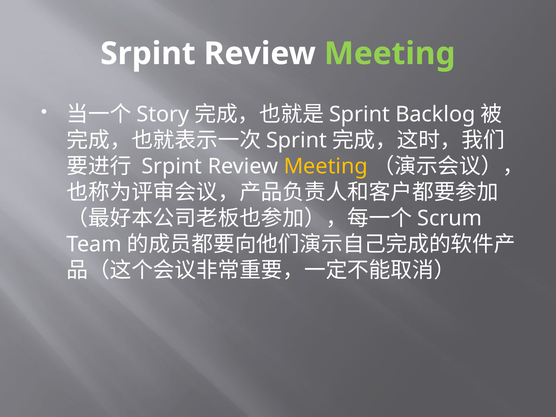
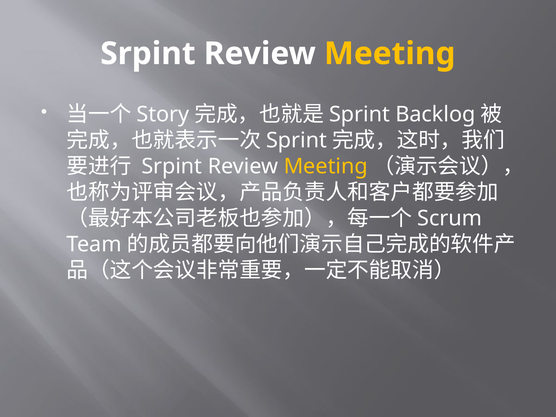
Meeting colour: light green -> yellow (390, 54)
